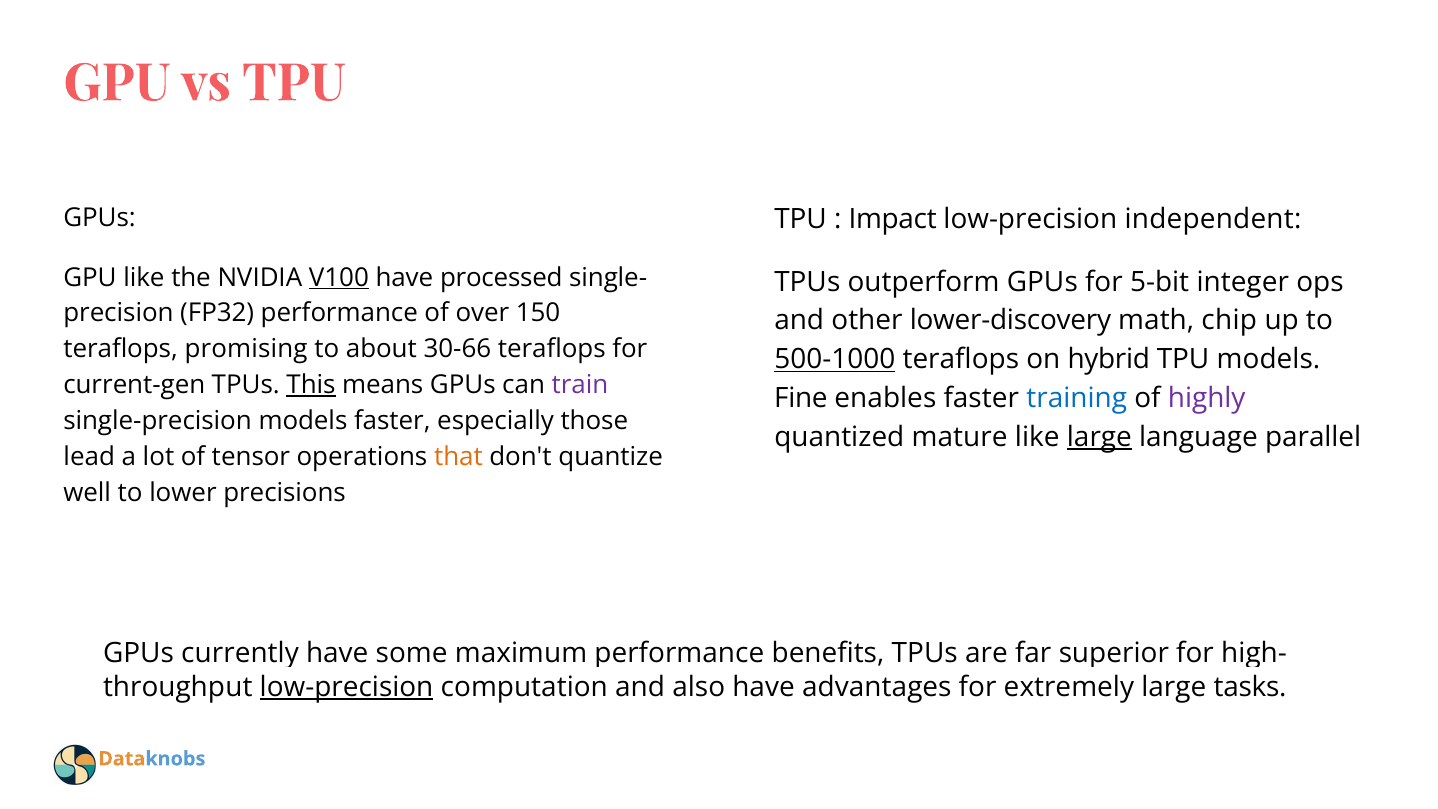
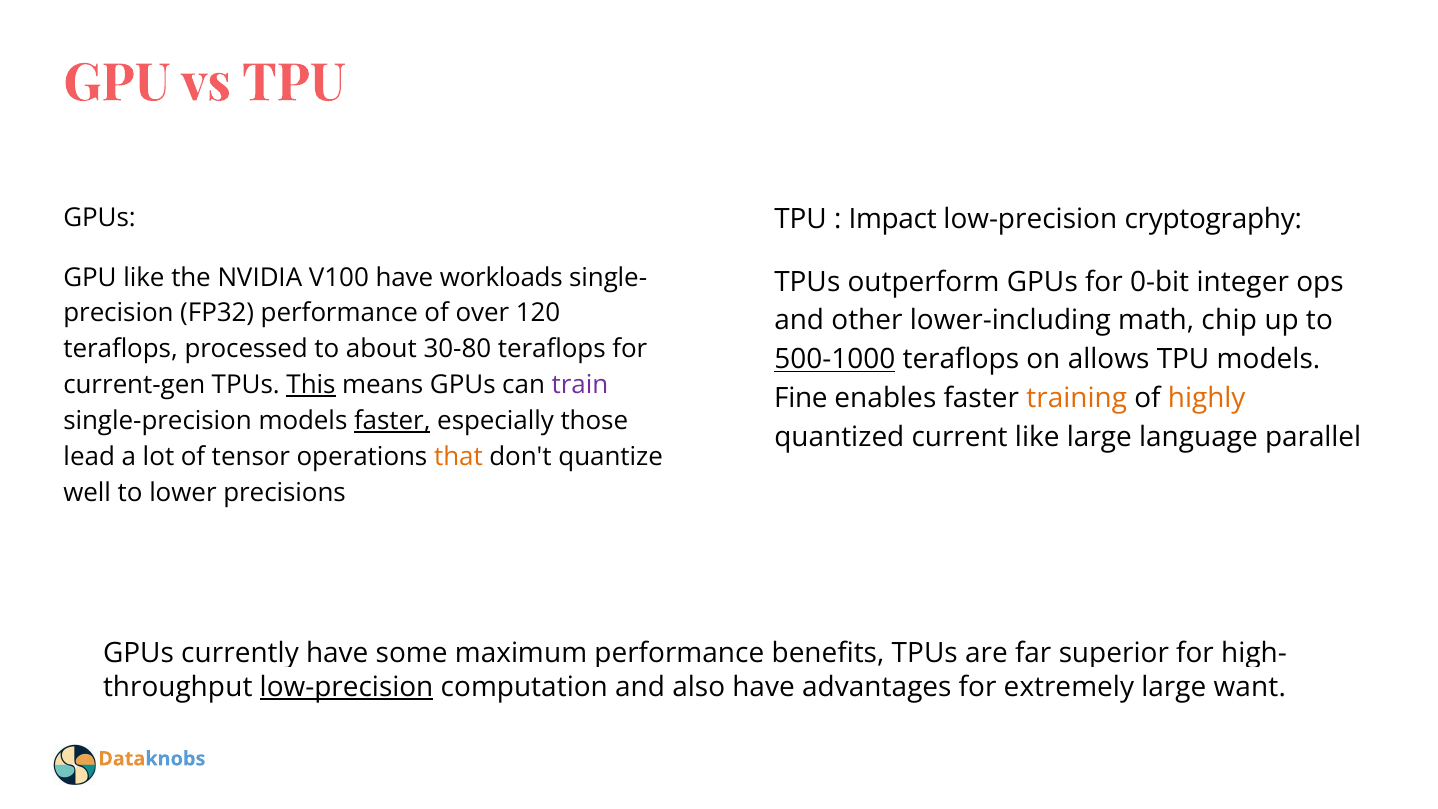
independent: independent -> cryptography (1213, 219)
V100 underline: present -> none (339, 277)
processed: processed -> workloads (501, 277)
5-bit: 5-bit -> 0-bit (1160, 282)
150: 150 -> 120 (538, 313)
lower-discovery: lower-discovery -> lower-including (1010, 321)
promising: promising -> processed (246, 349)
30-66: 30-66 -> 30-80 (457, 349)
hybrid: hybrid -> allows (1109, 359)
training colour: blue -> orange (1077, 398)
highly colour: purple -> orange (1207, 398)
faster underline: none -> present (392, 421)
mature: mature -> current (960, 437)
large underline: present -> none (1099, 437)
tasks: tasks -> want (1250, 687)
